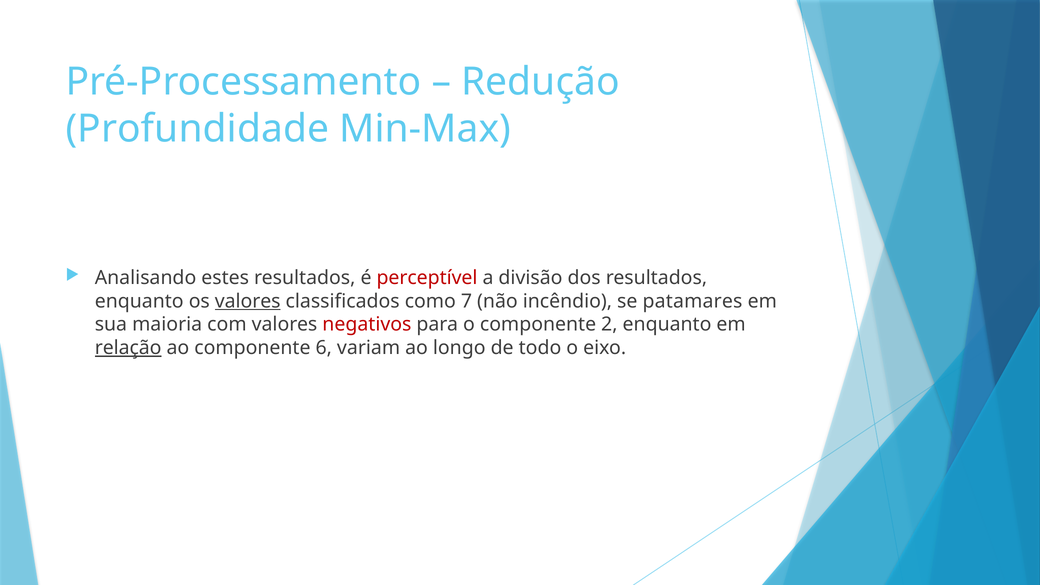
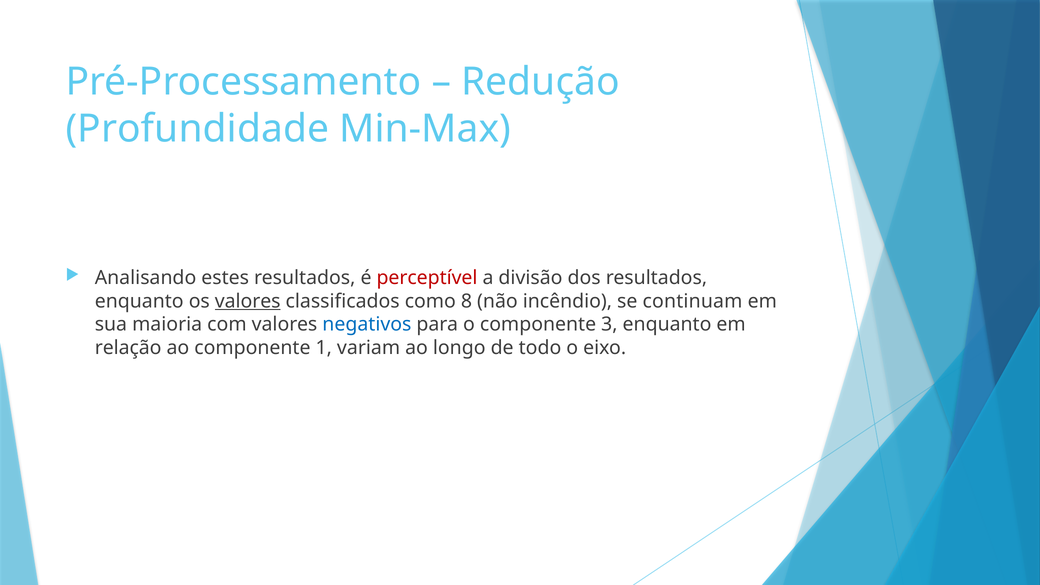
7: 7 -> 8 (466, 301)
patamares: patamares -> continuam (692, 301)
negativos colour: red -> blue (367, 324)
2: 2 -> 3 (609, 324)
relação underline: present -> none (128, 348)
6: 6 -> 1 (324, 348)
